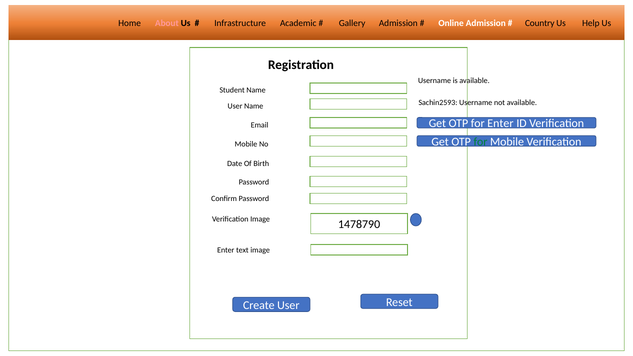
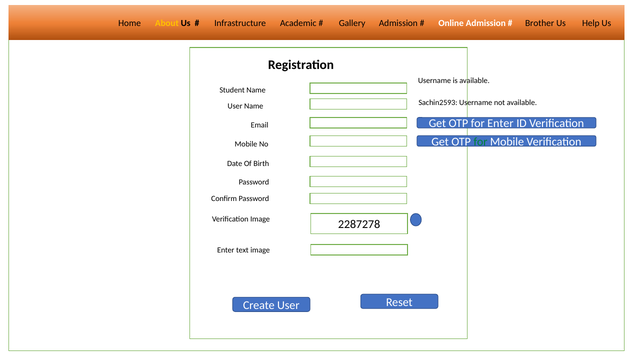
About colour: pink -> yellow (167, 23)
Country: Country -> Brother (540, 23)
1478790: 1478790 -> 2287278 (359, 224)
